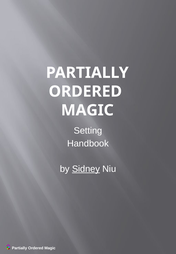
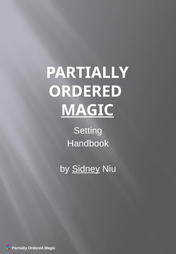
MAGIC underline: none -> present (87, 110)
